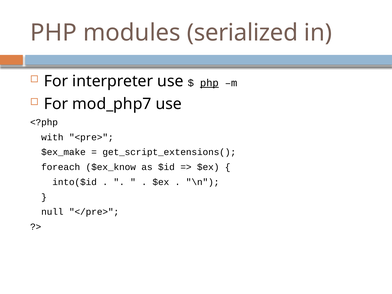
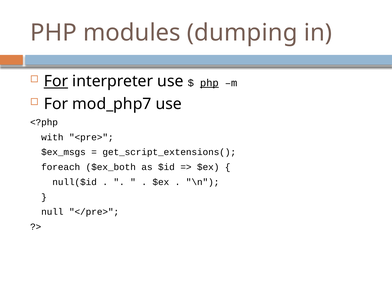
serialized: serialized -> dumping (242, 33)
For underline: none -> present (56, 81)
$ex_make: $ex_make -> $ex_msgs (63, 152)
$ex_know: $ex_know -> $ex_both (111, 167)
into($id: into($id -> null($id (75, 182)
